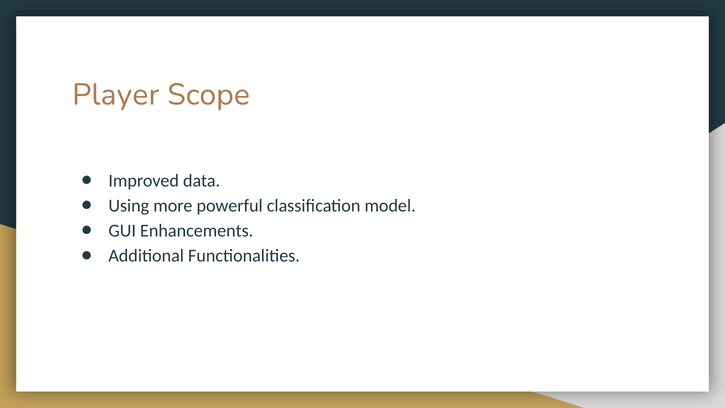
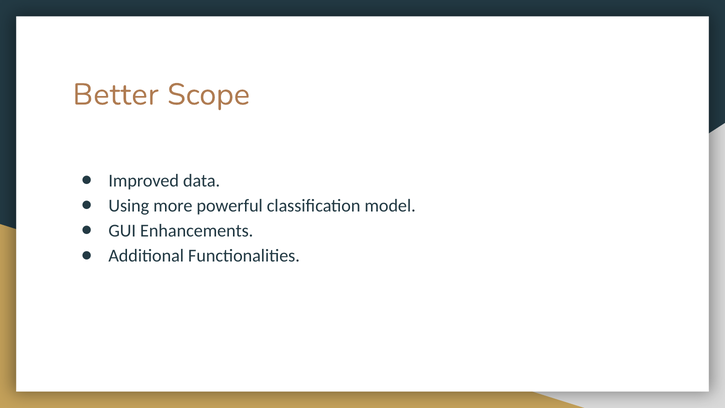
Player: Player -> Better (116, 95)
